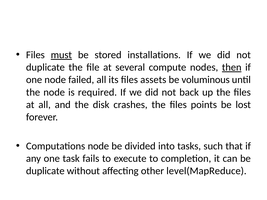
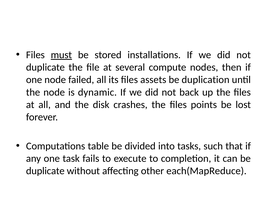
then underline: present -> none (232, 67)
voluminous: voluminous -> duplication (206, 80)
required: required -> dynamic (97, 92)
Computations node: node -> table (98, 146)
level(MapReduce: level(MapReduce -> each(MapReduce (206, 171)
